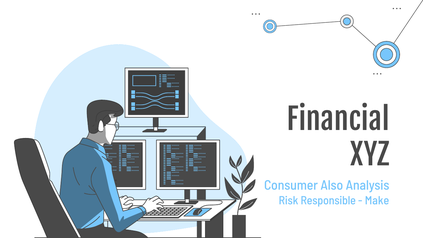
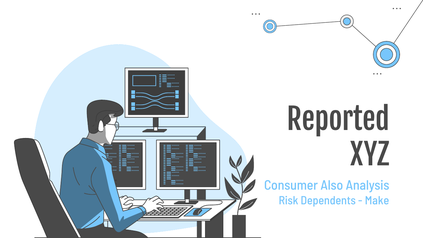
Financial: Financial -> Reported (338, 120)
Responsible: Responsible -> Dependents (328, 200)
